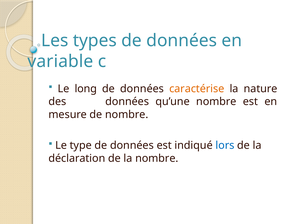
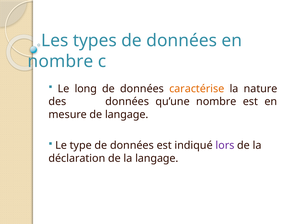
variable: variable -> nombre (60, 61)
de nombre: nombre -> langage (127, 114)
lors colour: blue -> purple (225, 145)
la nombre: nombre -> langage (157, 158)
